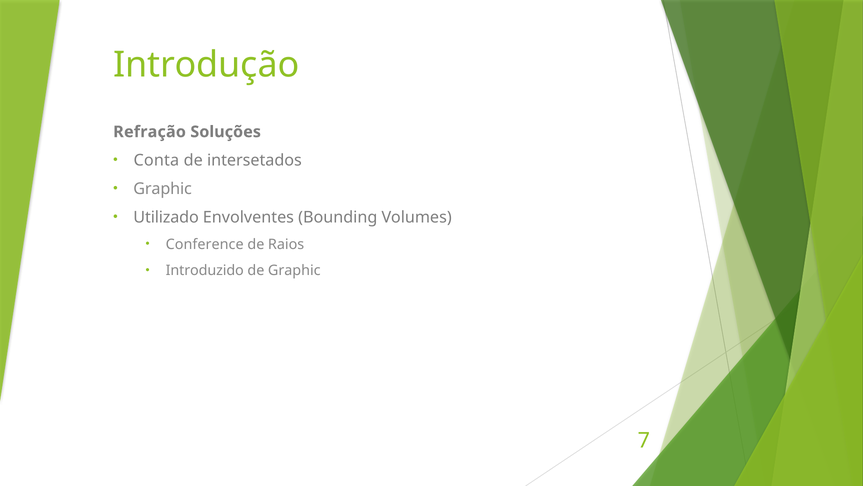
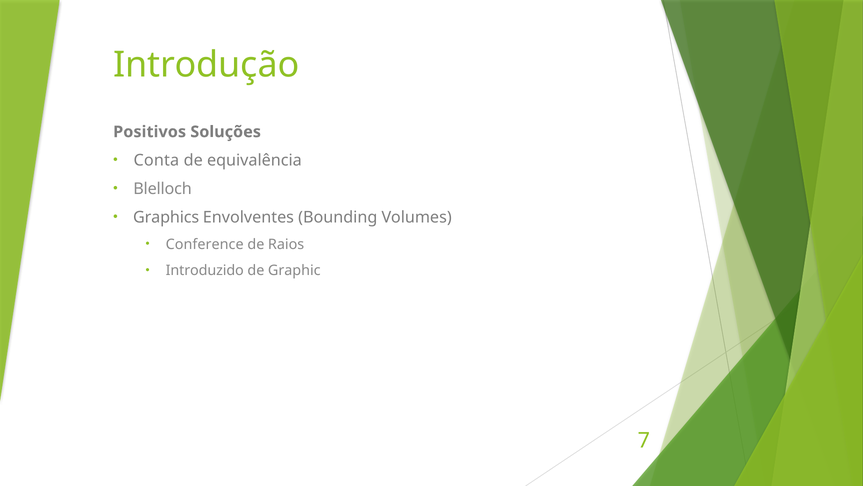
Refração: Refração -> Positivos (150, 132)
intersetados: intersetados -> equivalência (254, 160)
Graphic: Graphic -> Blelloch (163, 189)
Utilizado: Utilizado -> Graphics (166, 217)
